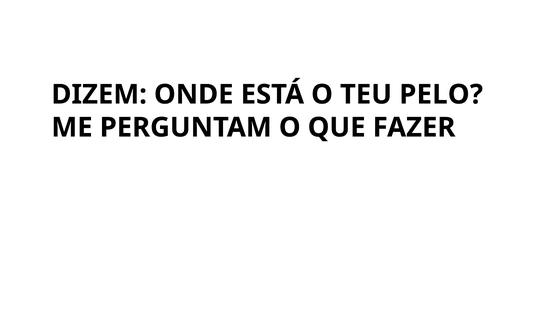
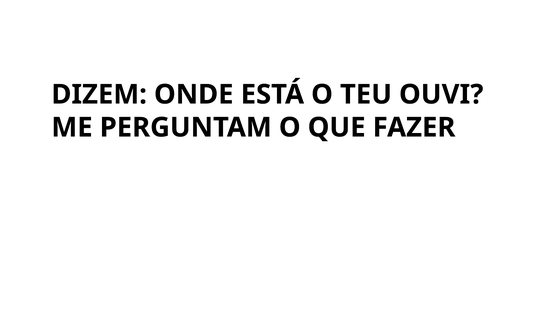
PELO: PELO -> OUVI (441, 94)
